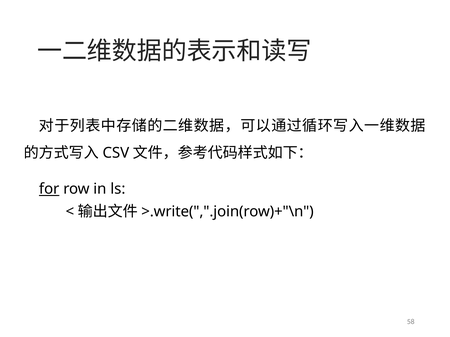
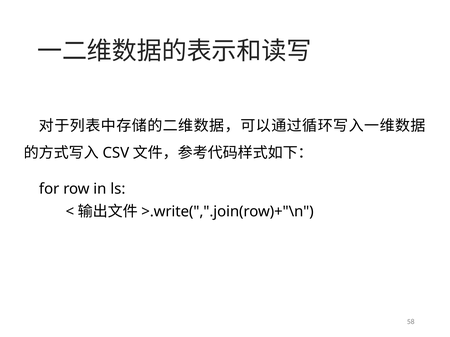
for underline: present -> none (49, 189)
